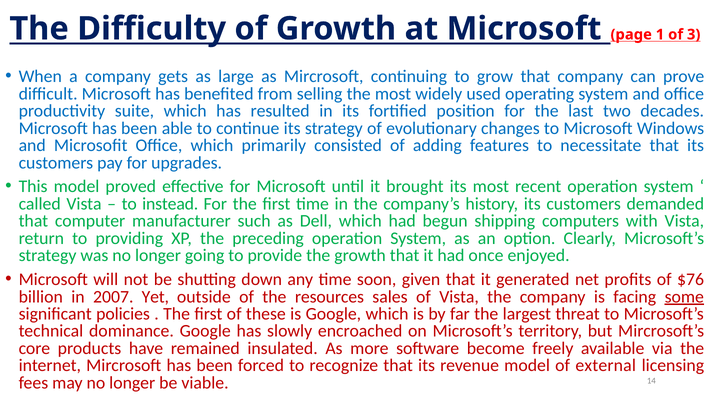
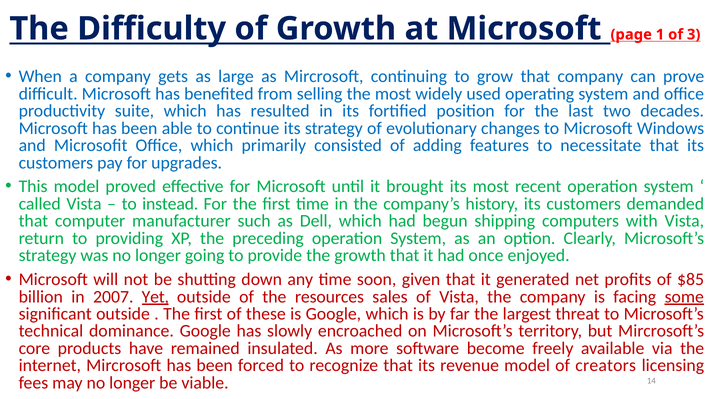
$76: $76 -> $85 (691, 280)
Yet underline: none -> present (155, 297)
significant policies: policies -> outside (123, 314)
external: external -> creators (606, 366)
